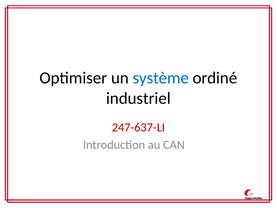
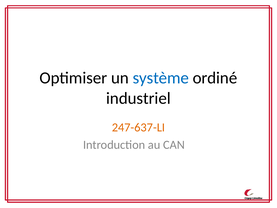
247-637-LI colour: red -> orange (138, 127)
